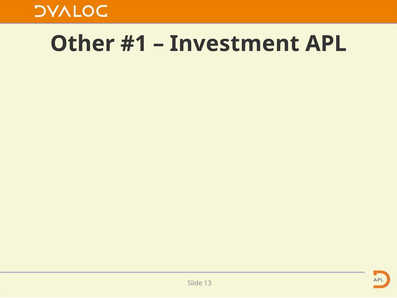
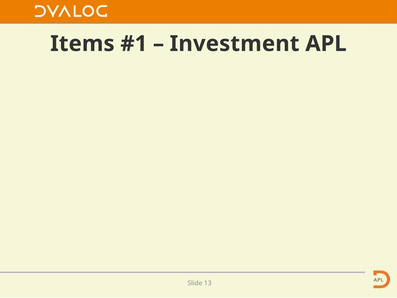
Other: Other -> Items (82, 44)
